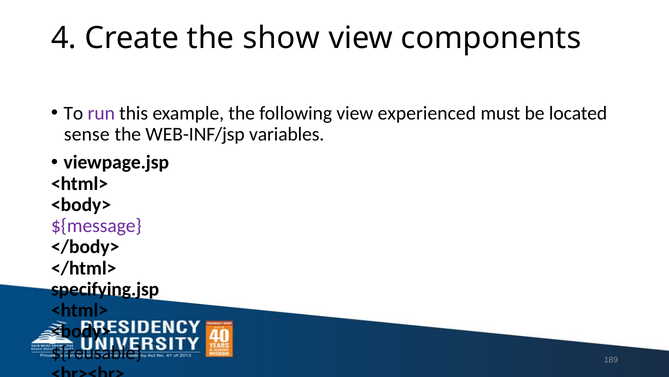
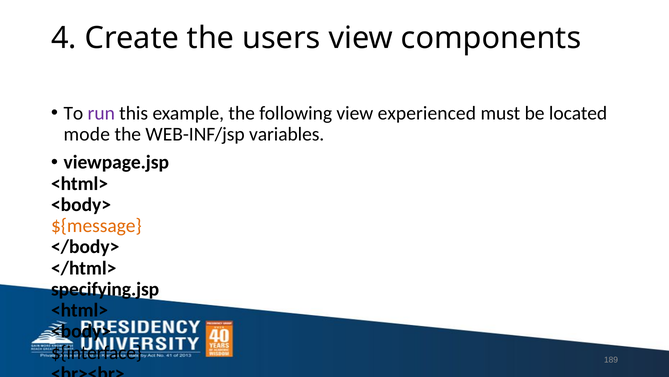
show: show -> users (281, 38)
sense: sense -> mode (87, 134)
${message colour: purple -> orange (96, 225)
${reusable: ${reusable -> ${interface (96, 352)
